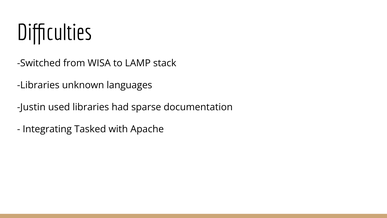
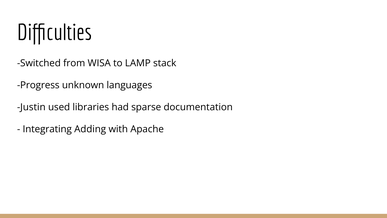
Libraries: Libraries -> Progress (38, 85)
Tasked: Tasked -> Adding (90, 129)
